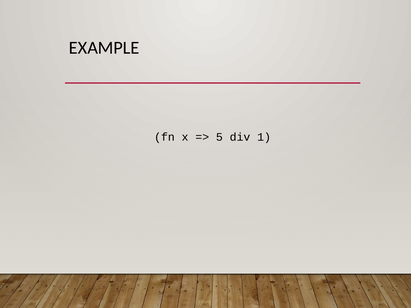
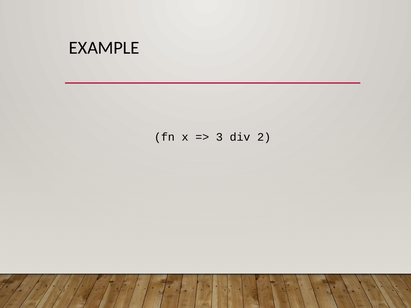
5: 5 -> 3 (219, 137)
1: 1 -> 2 (264, 137)
